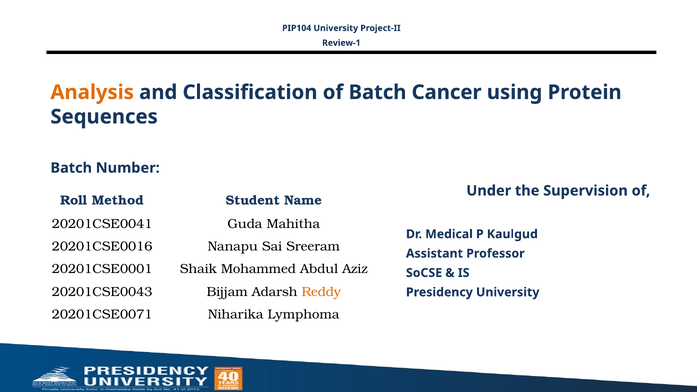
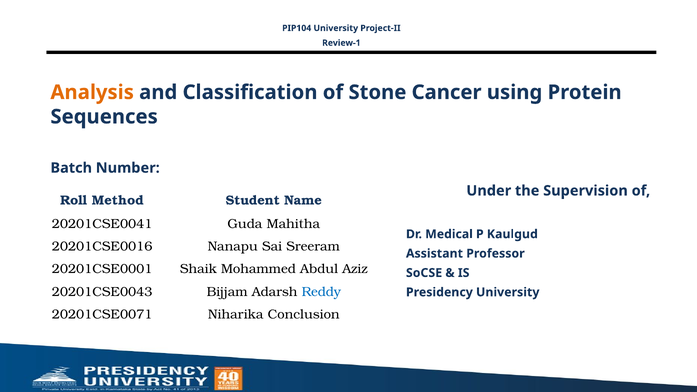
of Batch: Batch -> Stone (377, 92)
Reddy colour: orange -> blue (321, 292)
Lymphoma: Lymphoma -> Conclusion (304, 314)
